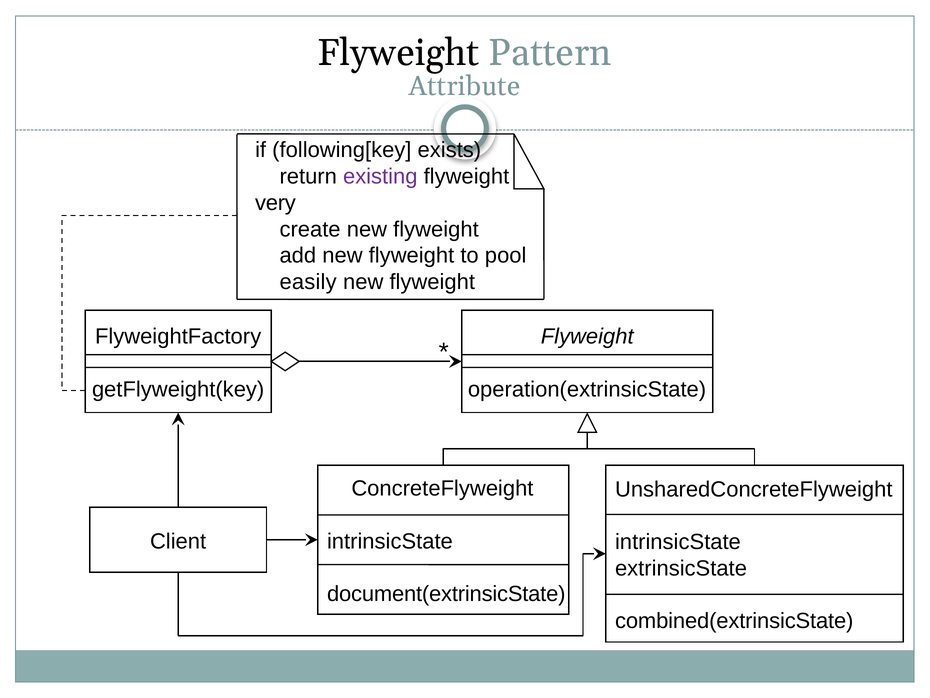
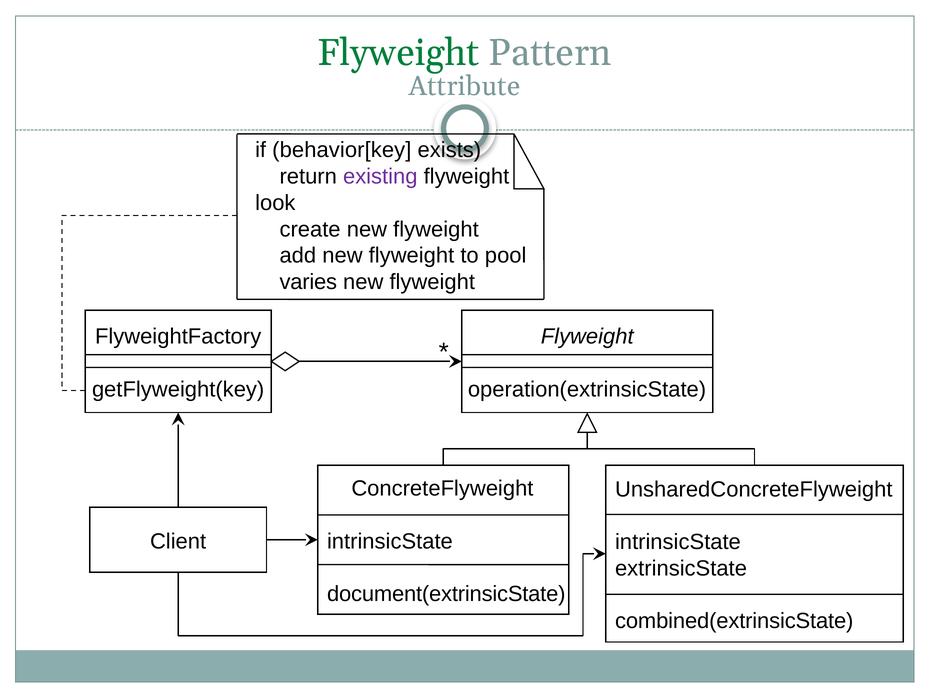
Flyweight colour: black -> green (398, 53)
following[key: following[key -> behavior[key (342, 150)
very: very -> look (275, 203)
easily: easily -> varies (308, 282)
